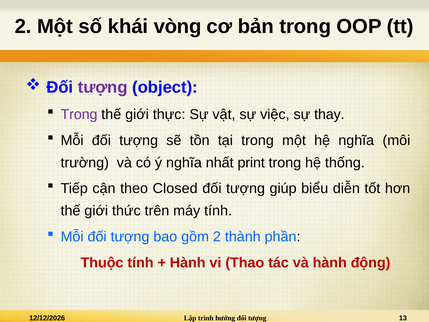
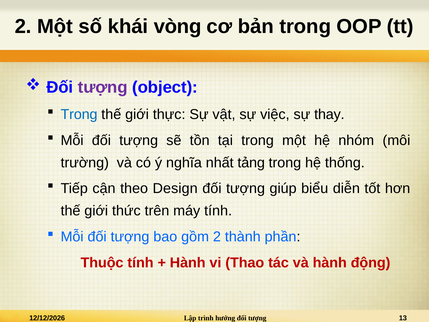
Trong colour: purple -> blue (79, 114)
hệ nghĩa: nghĩa -> nhóm (356, 140)
print: print -> tảng (251, 163)
Closed: Closed -> Design (175, 188)
